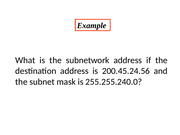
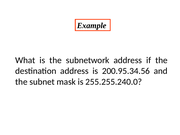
200.45.24.56: 200.45.24.56 -> 200.95.34.56 (126, 71)
